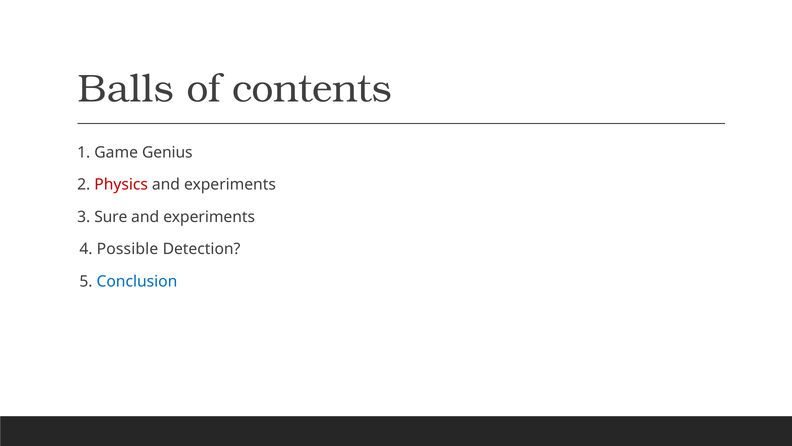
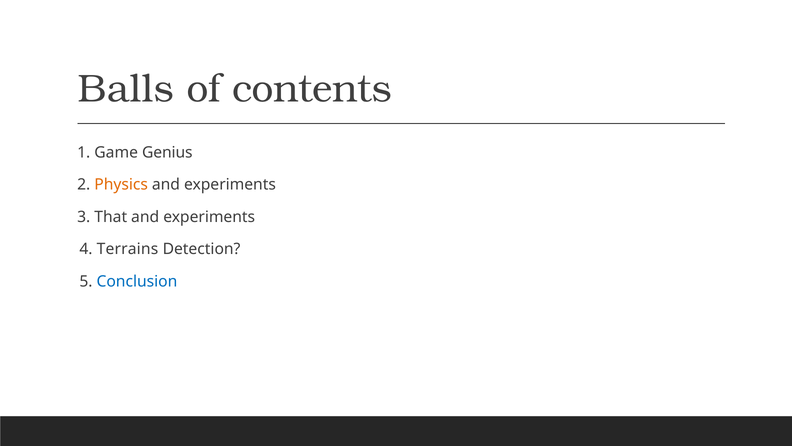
Physics colour: red -> orange (121, 185)
Sure: Sure -> That (111, 217)
Possible: Possible -> Terrains (127, 249)
